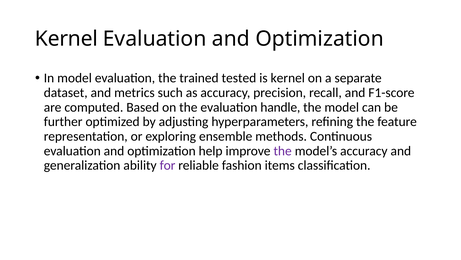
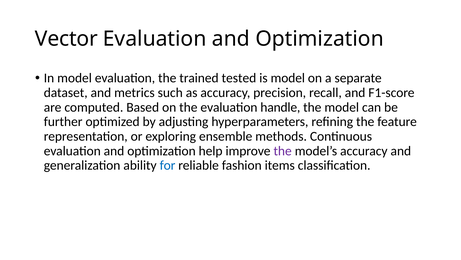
Kernel: Kernel -> Vector (66, 39)
is kernel: kernel -> model (288, 78)
for colour: purple -> blue (168, 165)
